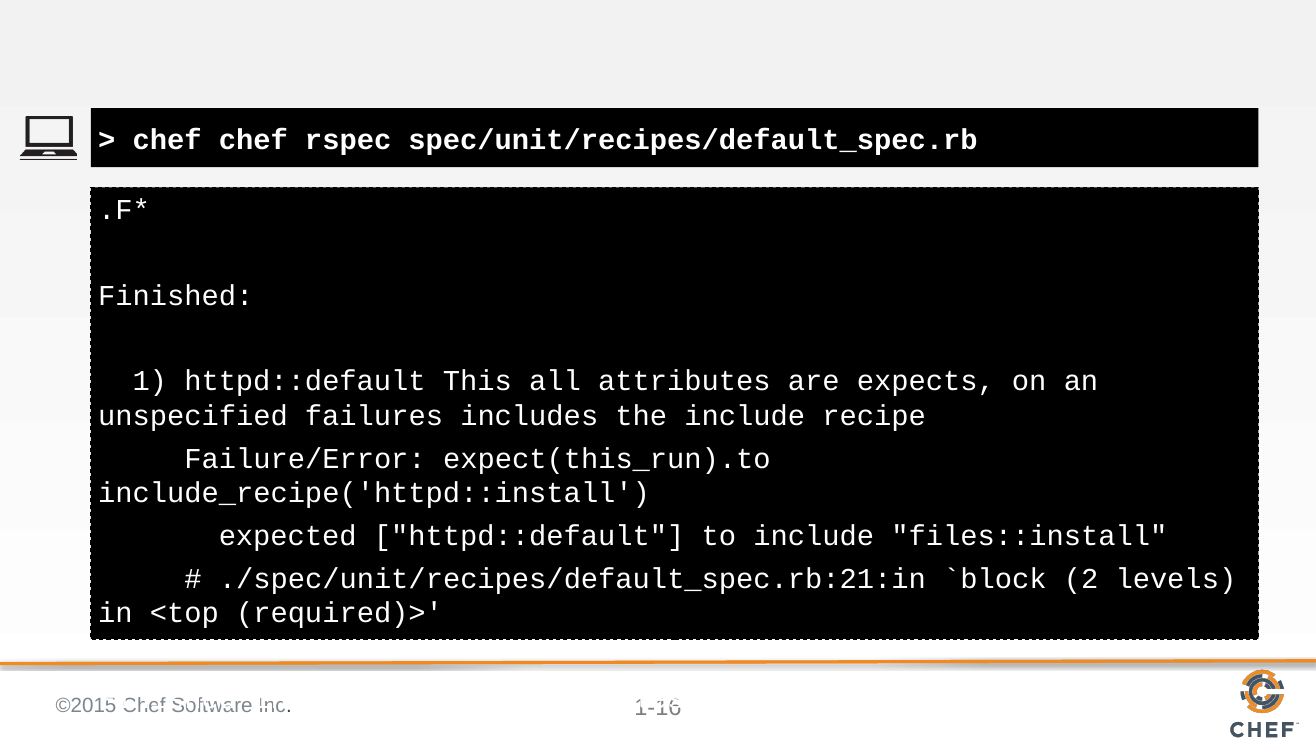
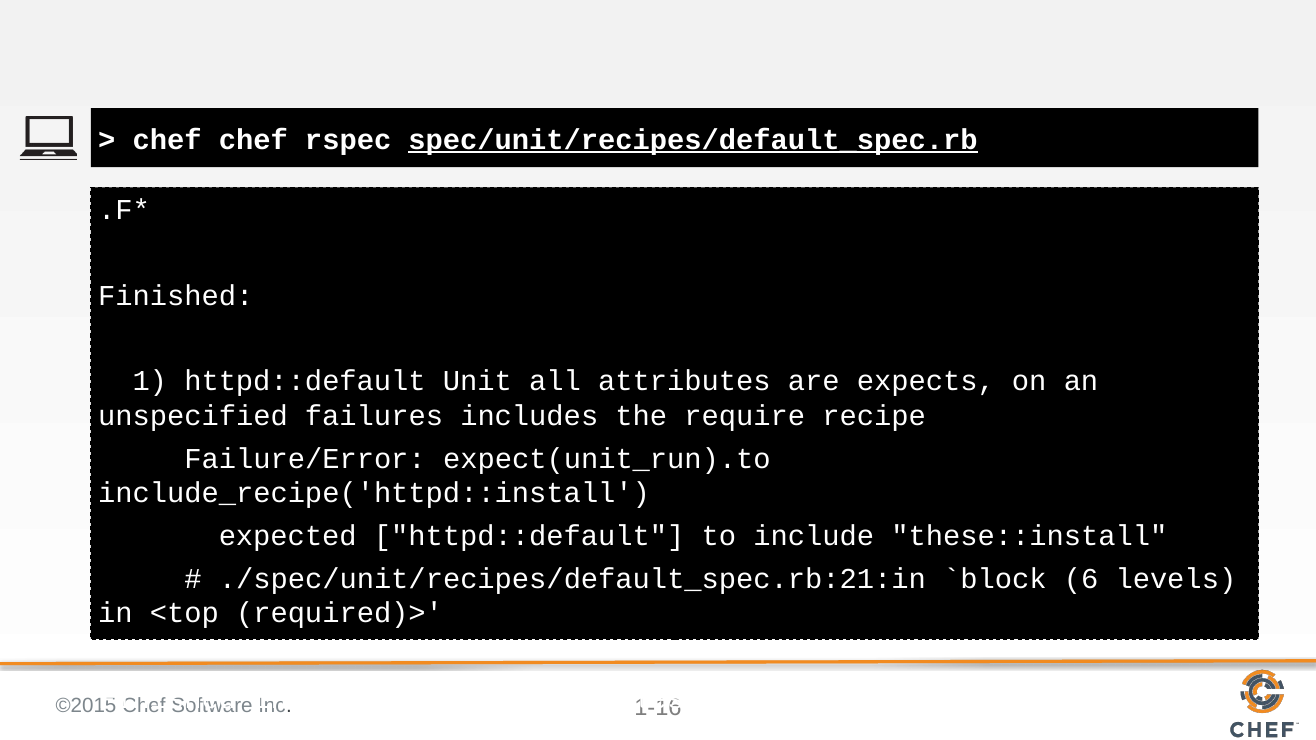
spec/unit/recipes/default_spec.rb underline: none -> present (693, 140)
This: This -> Unit (477, 382)
the include: include -> require (745, 416)
expect(this_run).to: expect(this_run).to -> expect(unit_run).to (607, 459)
files::install: files::install -> these::install (1029, 536)
2: 2 -> 6 (1081, 579)
